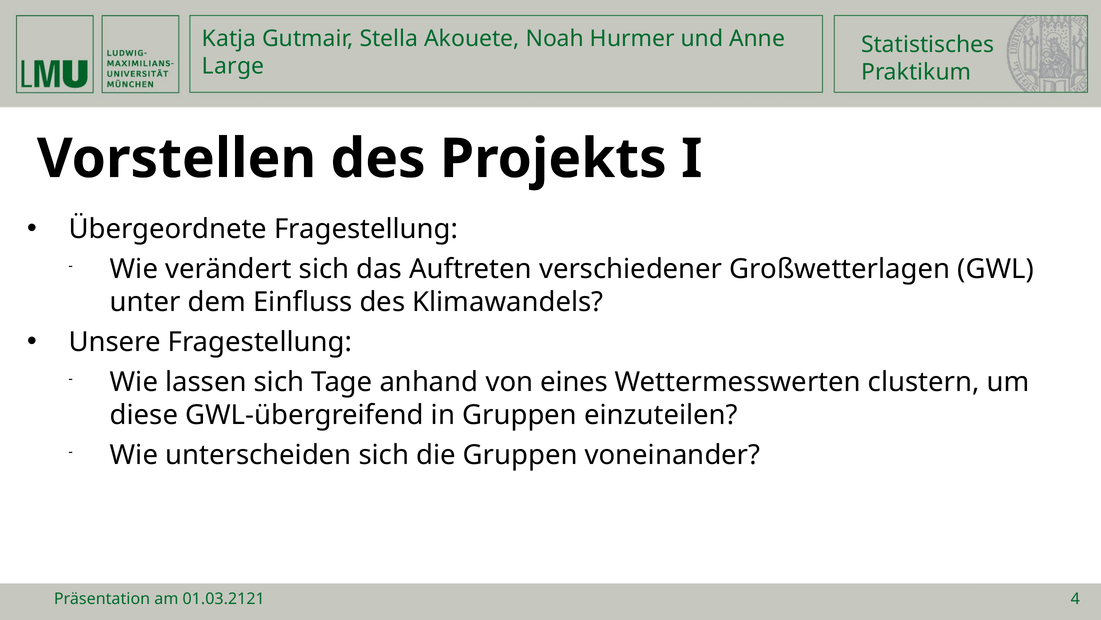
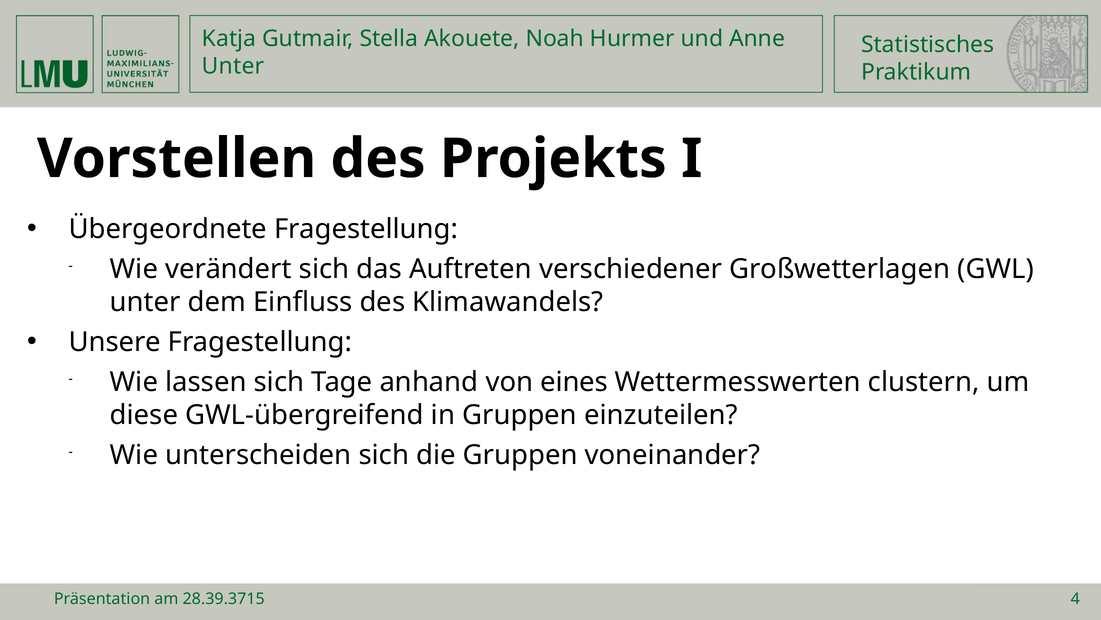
Large: Large -> Unter (233, 66)
01.03.2121: 01.03.2121 -> 28.39.3715 (224, 598)
